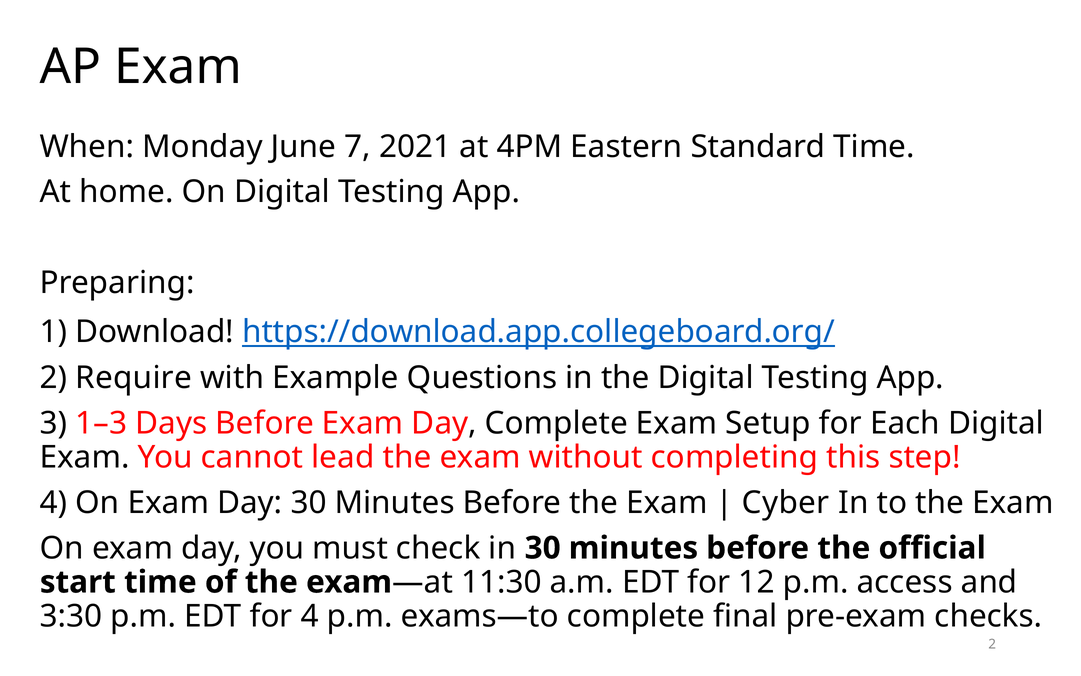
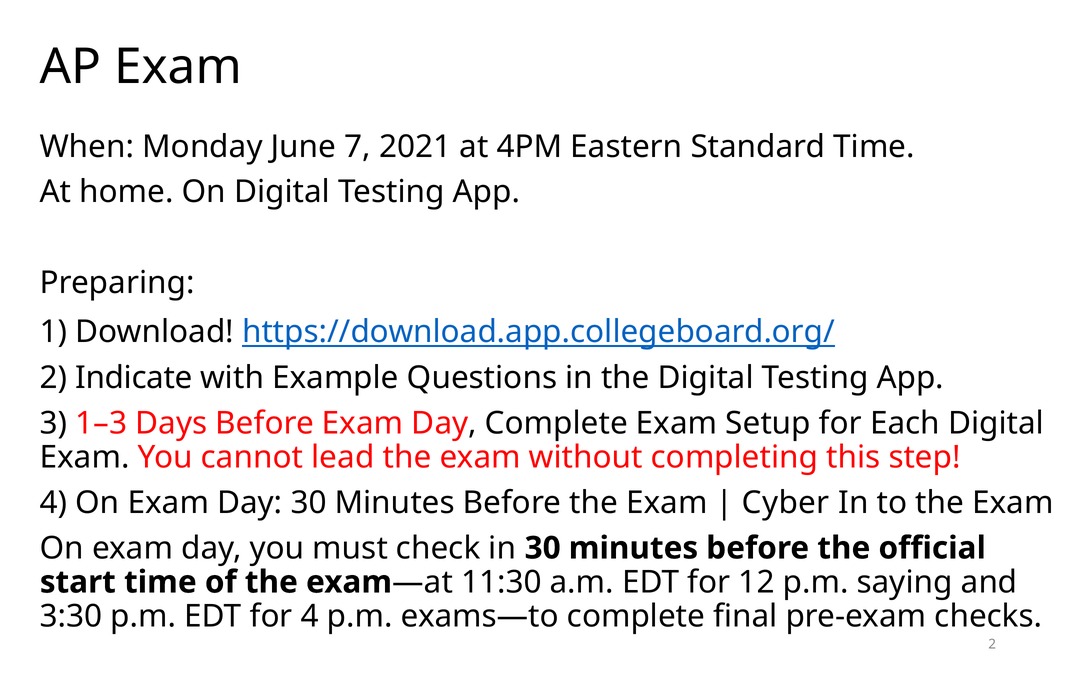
Require: Require -> Indicate (134, 378)
access: access -> saying (905, 582)
